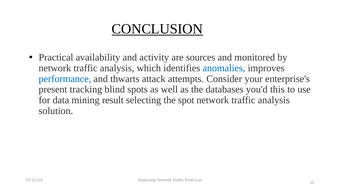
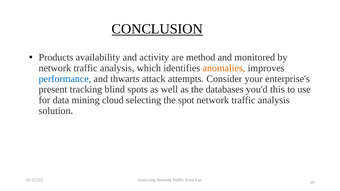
Practical: Practical -> Products (56, 57)
sources: sources -> method (201, 57)
anomalies colour: blue -> orange (224, 68)
result: result -> cloud (113, 100)
